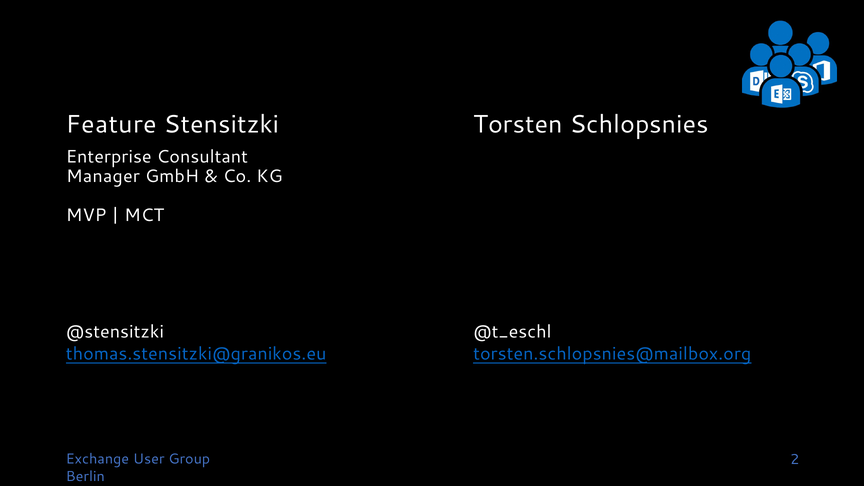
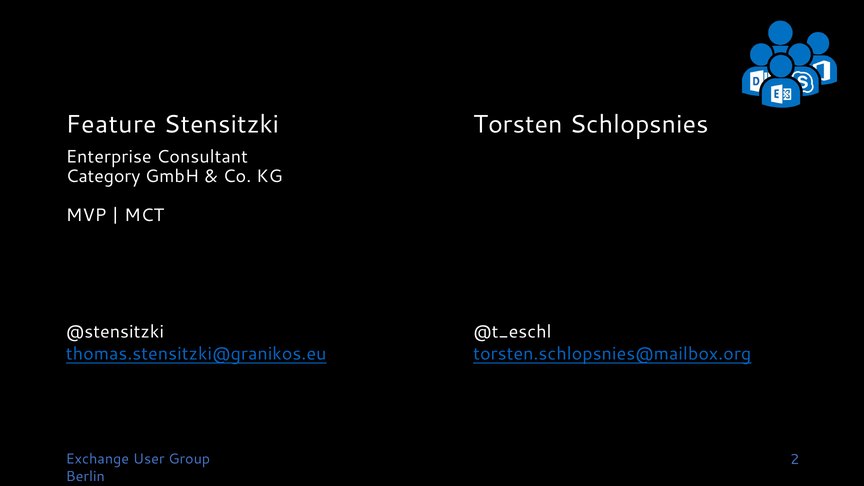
Manager: Manager -> Category (103, 176)
